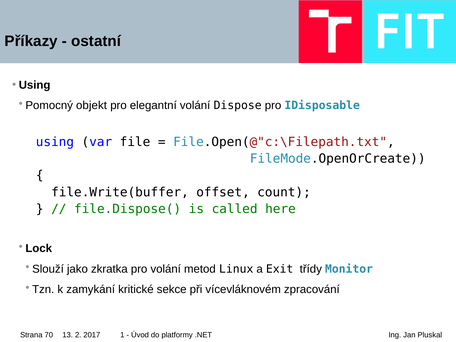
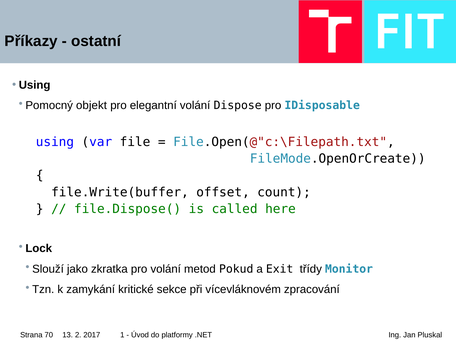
Linux: Linux -> Pokud (236, 269)
